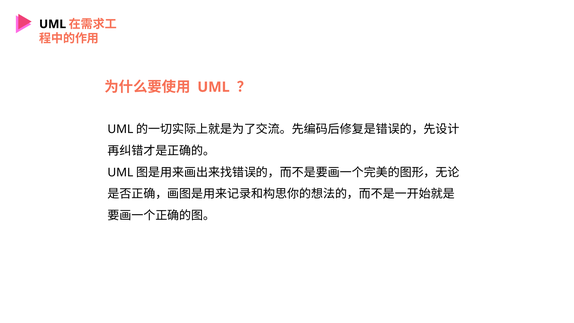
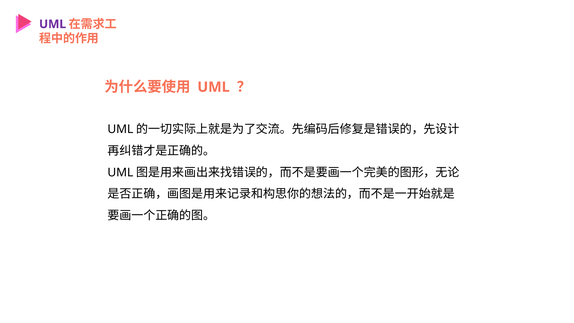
UML colour: black -> purple (53, 24)
